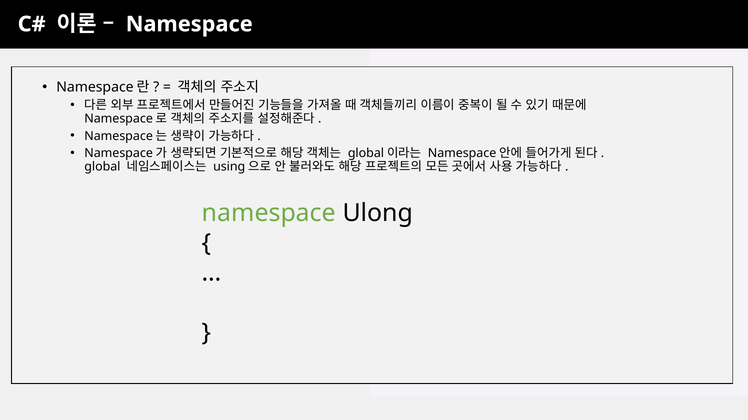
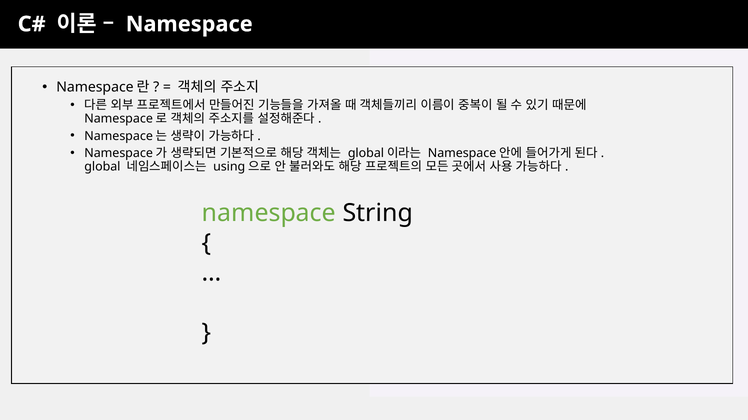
Ulong: Ulong -> String (378, 213)
